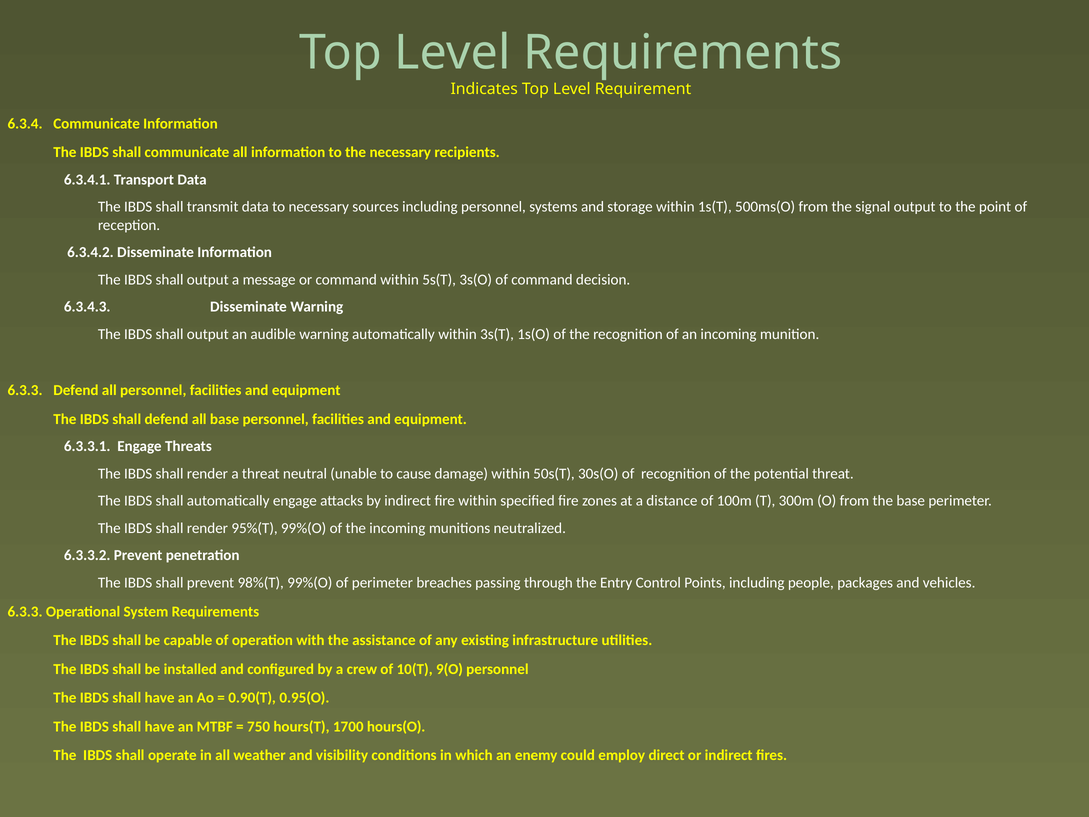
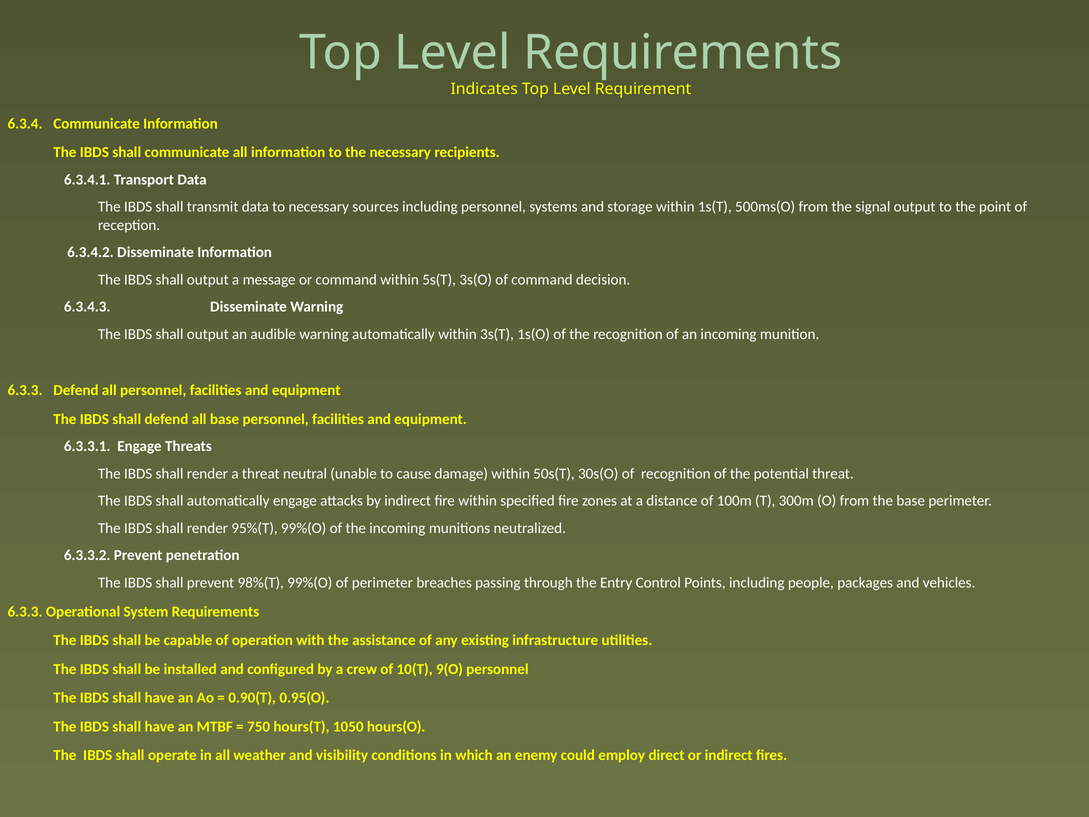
1700: 1700 -> 1050 (348, 726)
